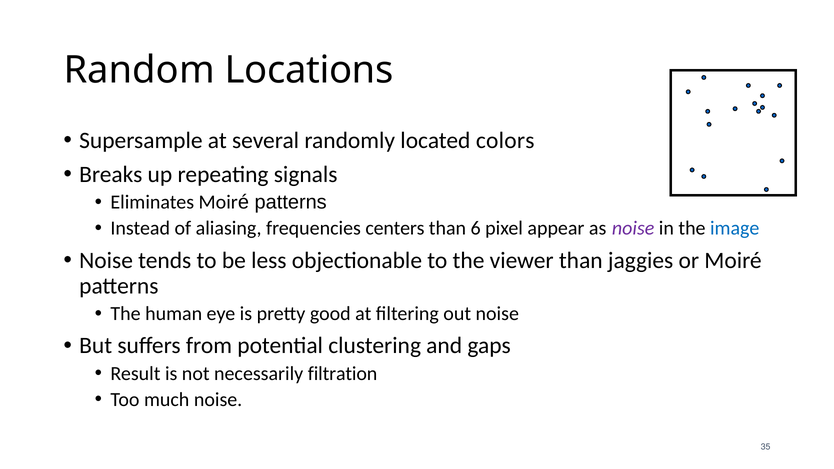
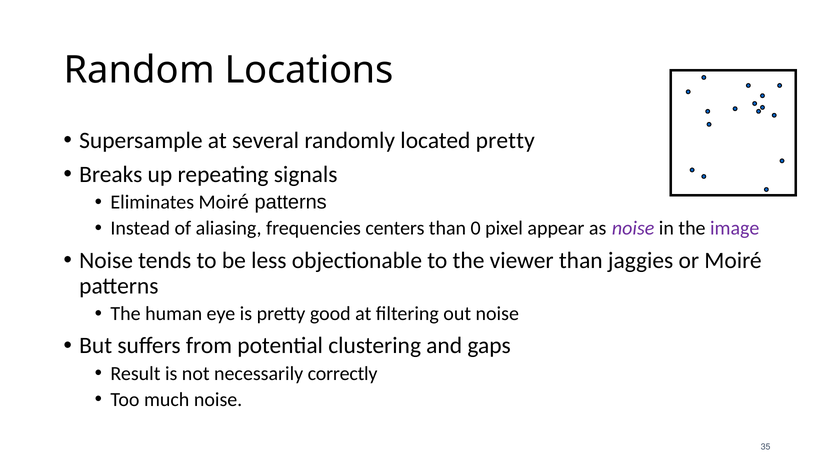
located colors: colors -> pretty (505, 141)
6: 6 -> 0 (476, 228)
image colour: blue -> purple (735, 228)
filtration: filtration -> correctly (343, 374)
